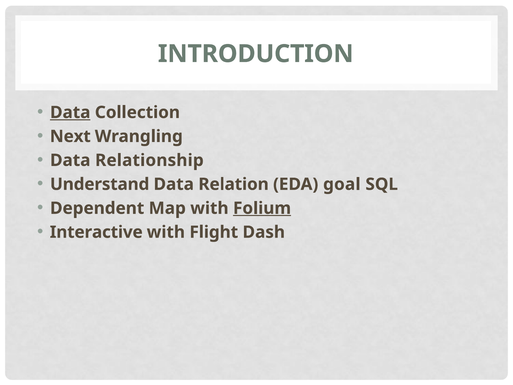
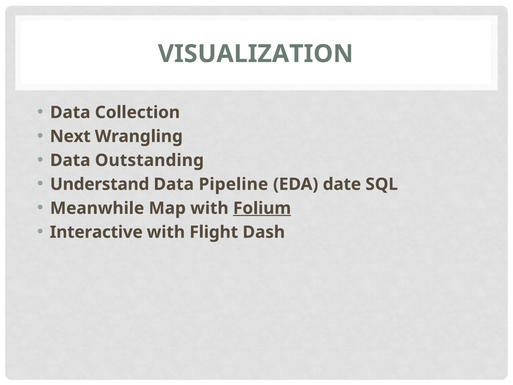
INTRODUCTION: INTRODUCTION -> VISUALIZATION (256, 54)
Data underline: present -> none (70, 112)
Relationship: Relationship -> Outstanding (149, 160)
Relation: Relation -> Pipeline (233, 184)
goal: goal -> date (342, 184)
Dependent: Dependent -> Meanwhile (97, 208)
